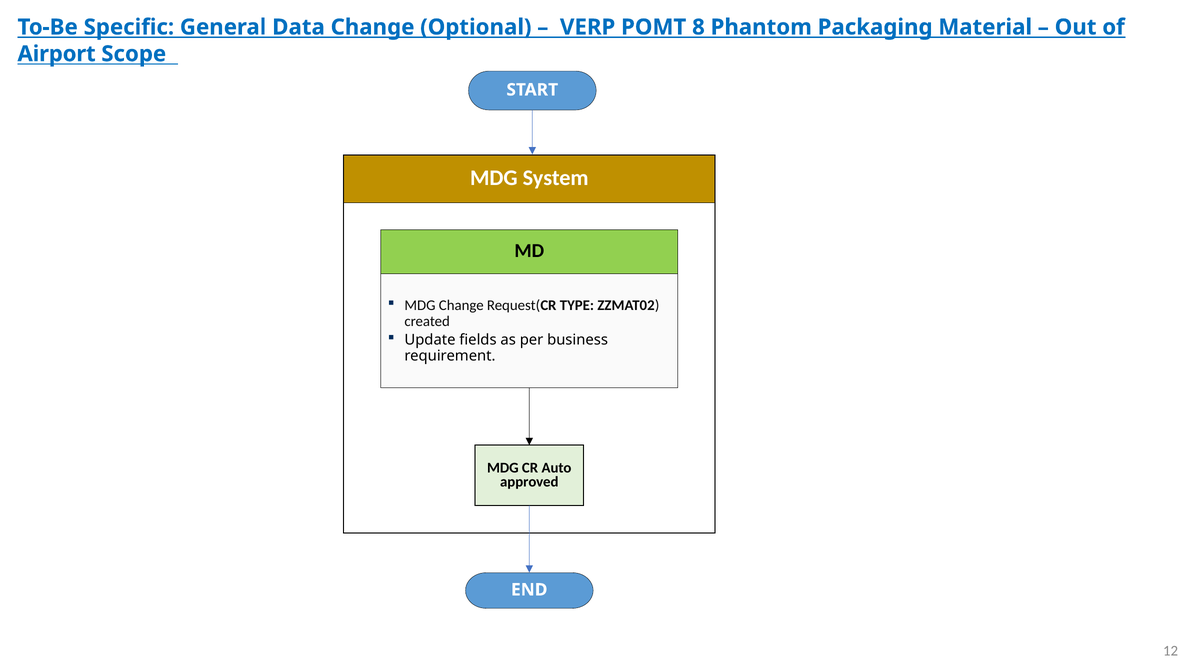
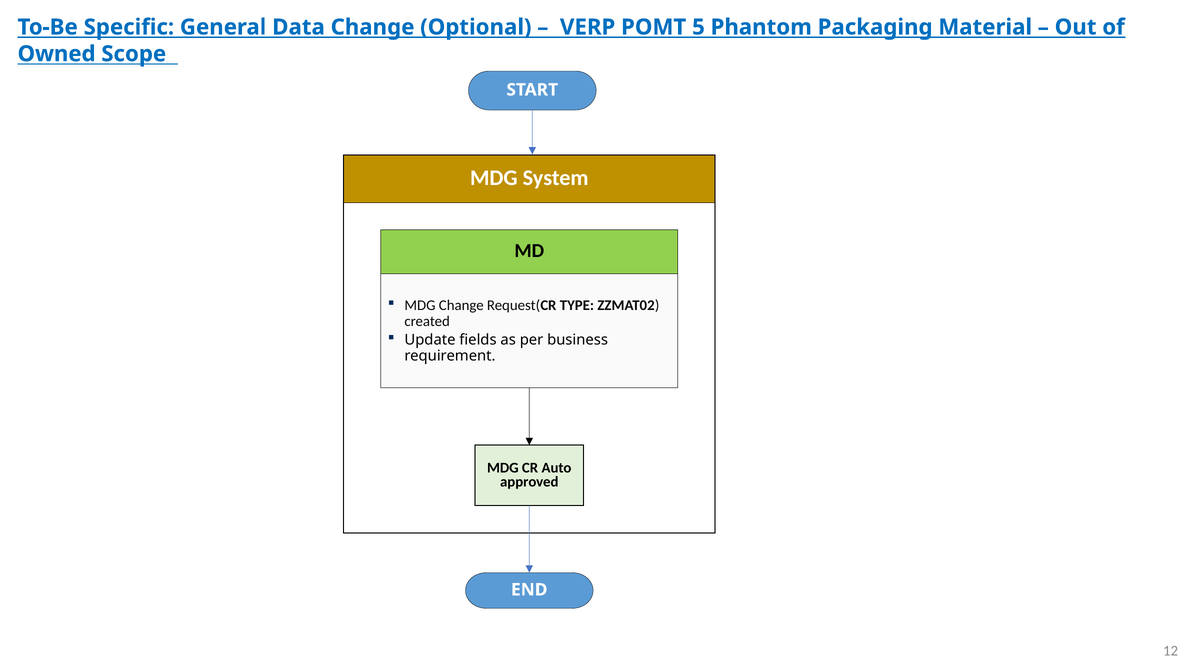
8: 8 -> 5 (698, 27)
Airport: Airport -> Owned (57, 54)
